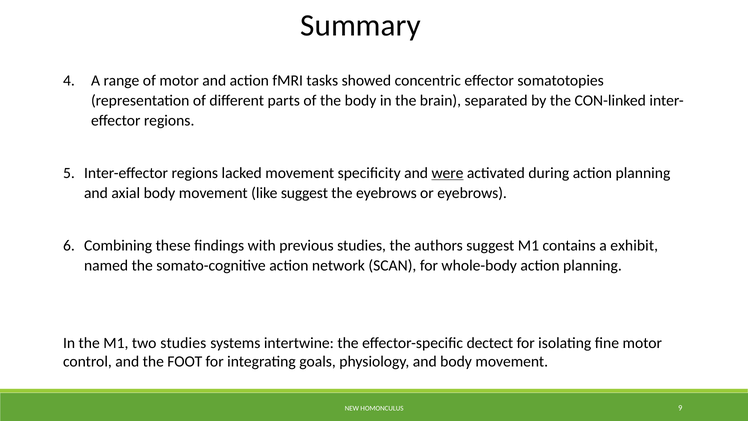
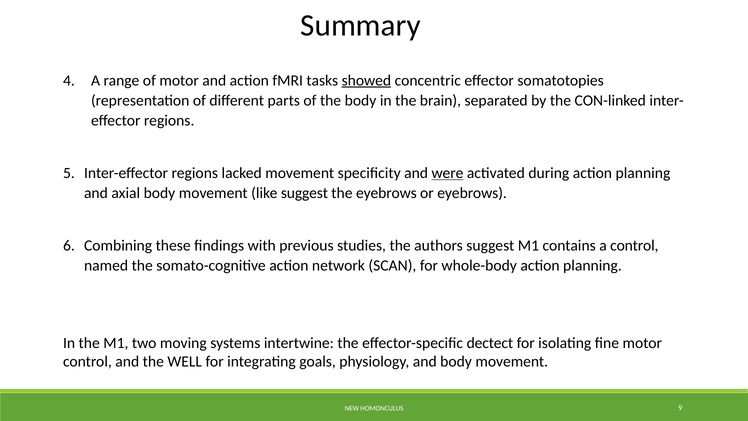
showed underline: none -> present (366, 80)
a exhibit: exhibit -> control (634, 245)
two studies: studies -> moving (183, 343)
FOOT: FOOT -> WELL (185, 362)
